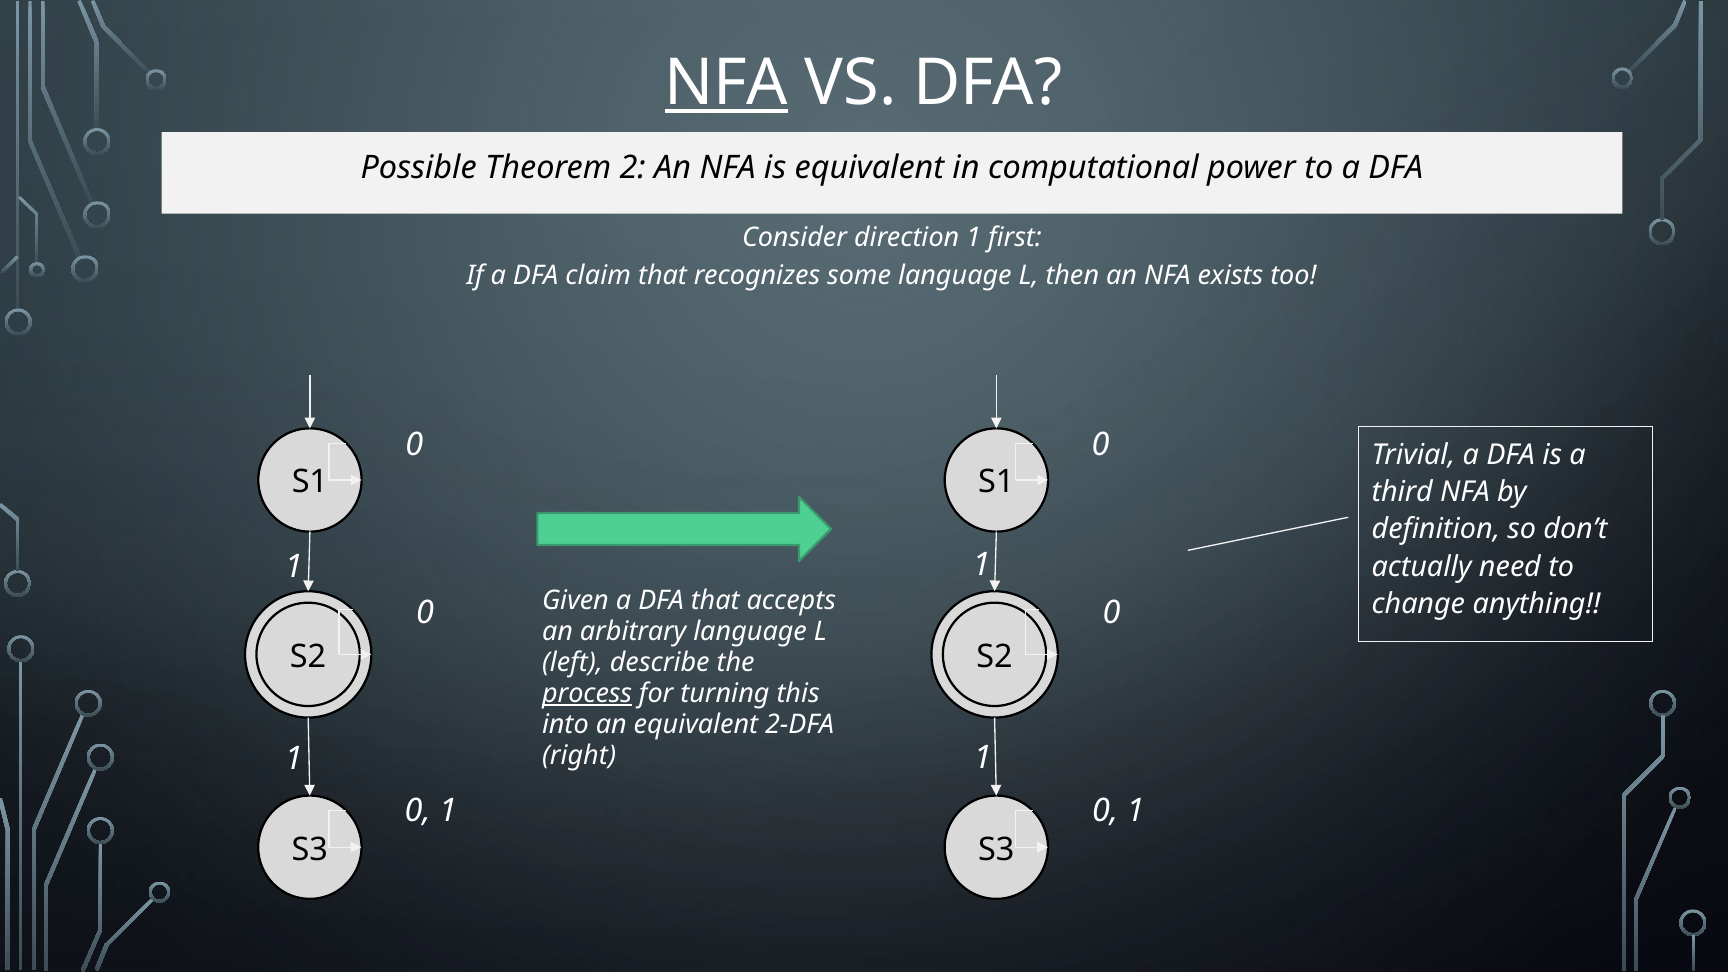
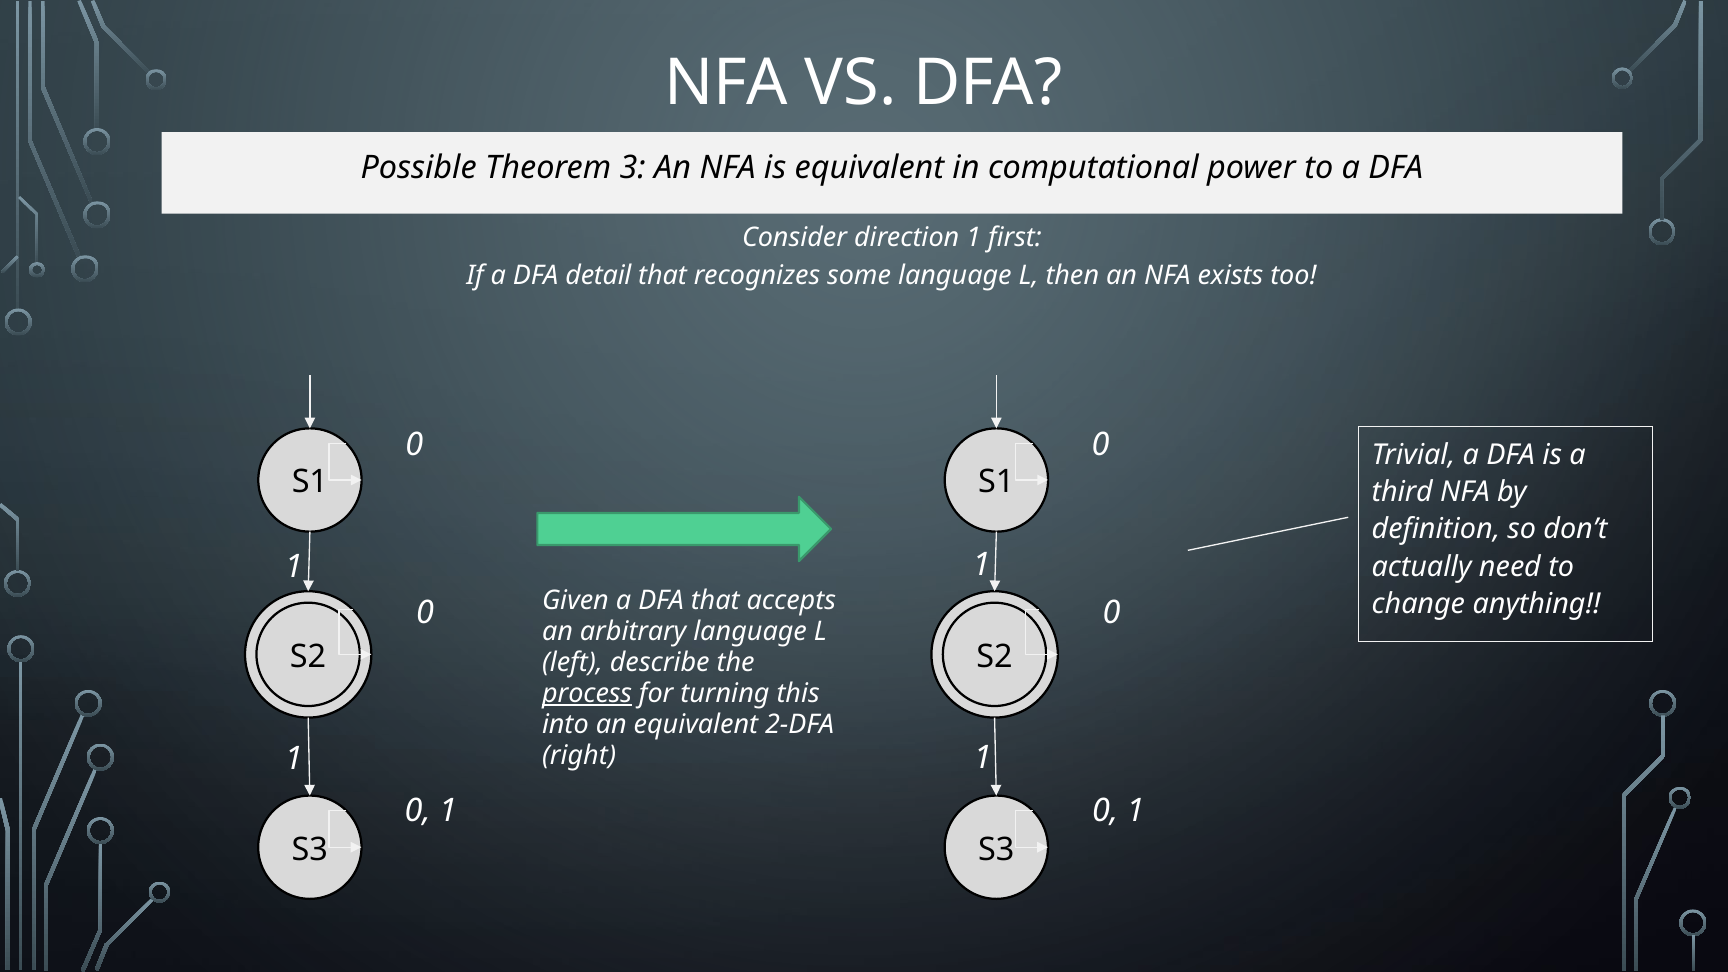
NFA underline: present -> none (727, 83)
2: 2 -> 3 (633, 168)
claim: claim -> detail (598, 276)
